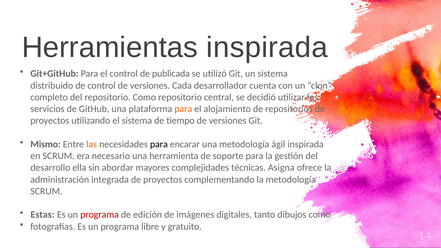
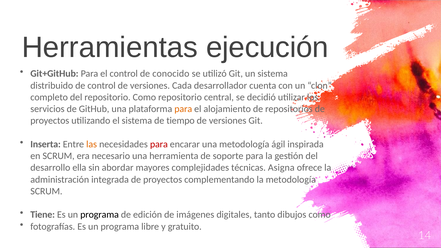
Herramientas inspirada: inspirada -> ejecución (267, 47)
publicada: publicada -> conocido (171, 74)
Mismo: Mismo -> Inserta (46, 144)
para colour: black -> red (159, 144)
Estas: Estas -> Tiene (43, 215)
programa colour: red -> black (100, 215)
